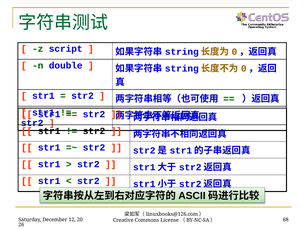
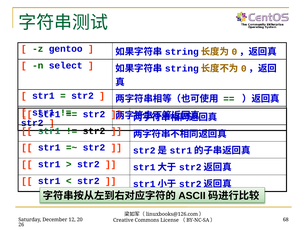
script: script -> gentoo (66, 49)
double: double -> select (66, 66)
str1 colour: black -> green (49, 131)
